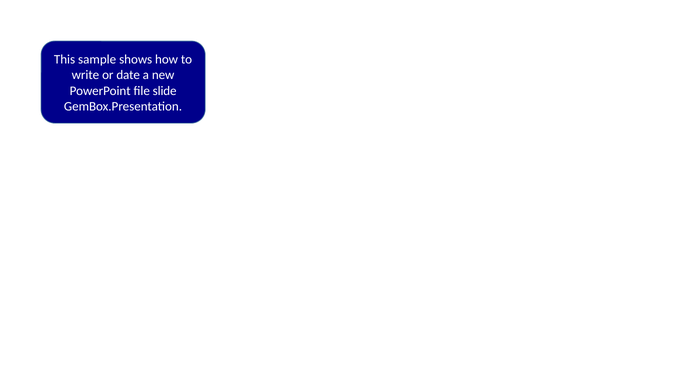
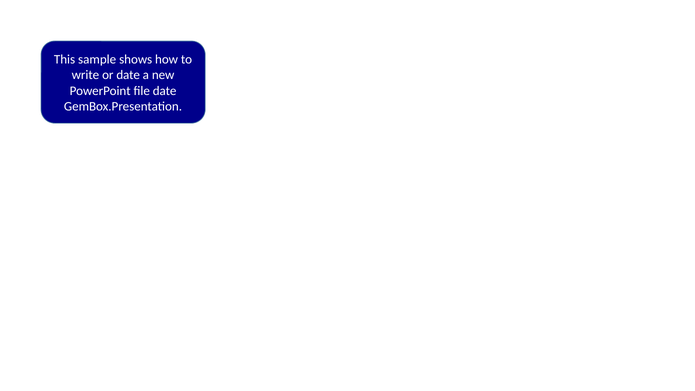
file slide: slide -> date (165, 91)
